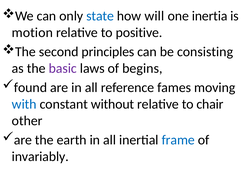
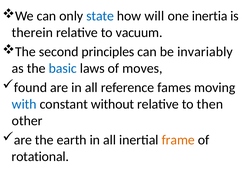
motion: motion -> therein (32, 33)
positive: positive -> vacuum (139, 33)
consisting: consisting -> invariably (205, 52)
basic colour: purple -> blue (63, 68)
begins: begins -> moves (142, 68)
chair: chair -> then (210, 104)
frame colour: blue -> orange (178, 140)
invariably: invariably -> rotational (40, 156)
